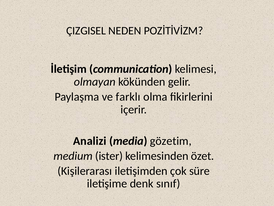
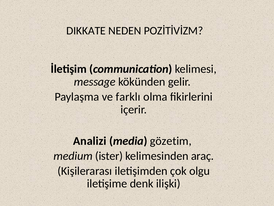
ÇIZGISEL: ÇIZGISEL -> DIKKATE (86, 31)
olmayan: olmayan -> message (95, 82)
özet: özet -> araç (203, 156)
süre: süre -> olgu (200, 170)
sınıf: sınıf -> ilişki (168, 183)
